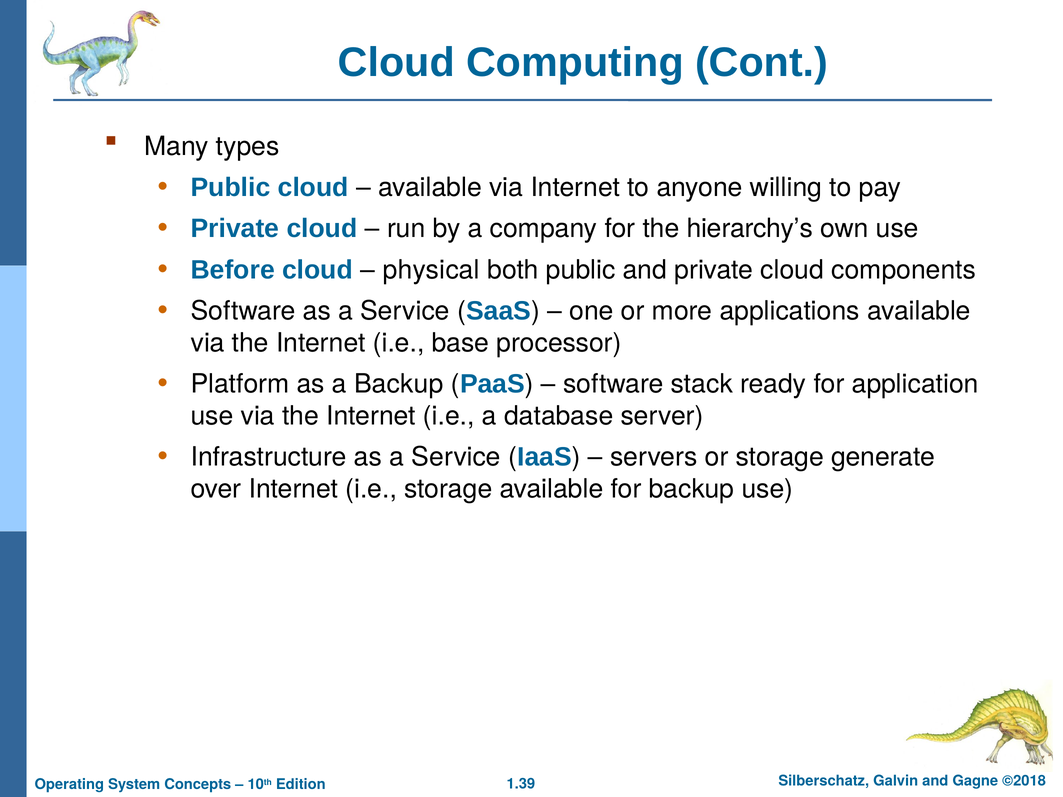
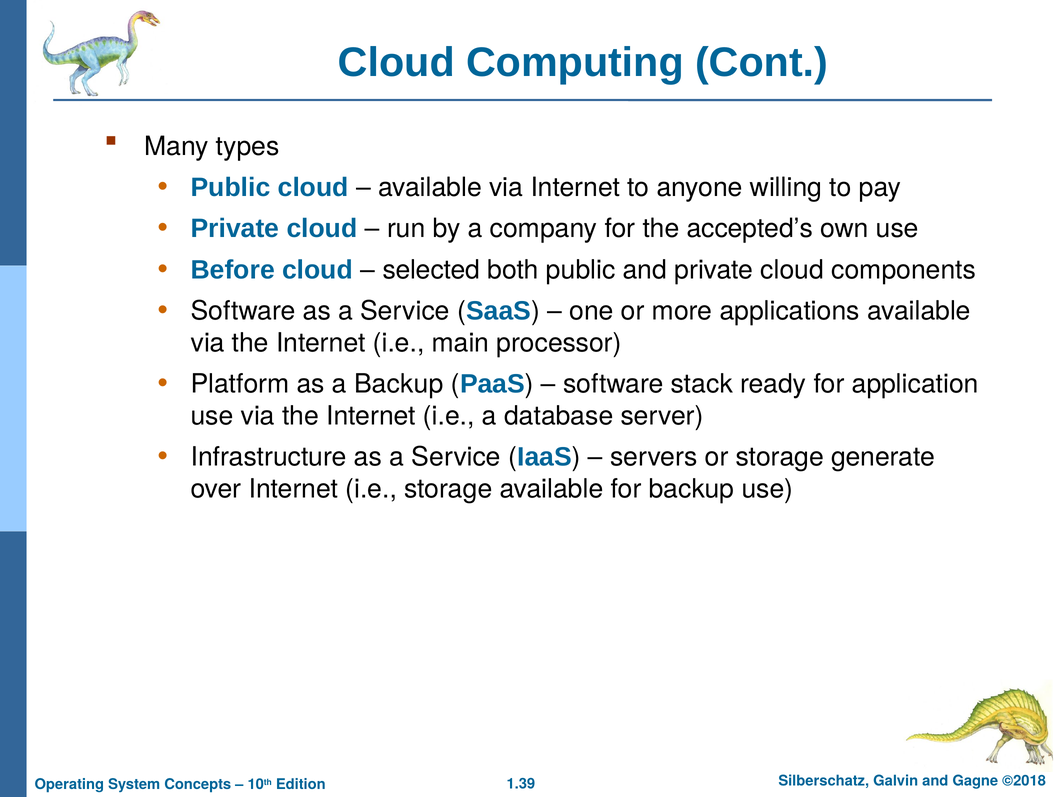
hierarchy’s: hierarchy’s -> accepted’s (750, 229)
physical: physical -> selected (431, 270)
base: base -> main (460, 343)
